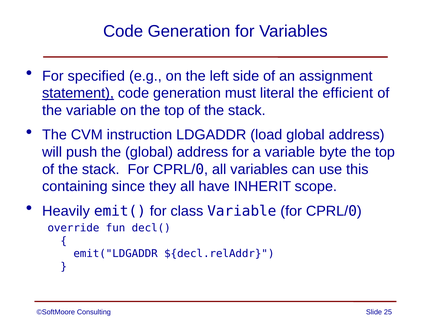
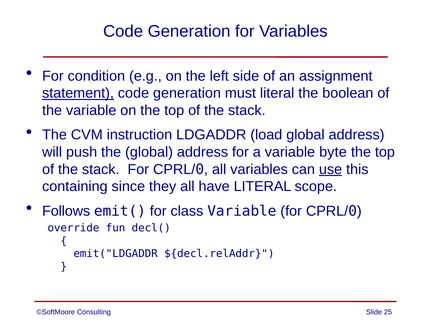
specified: specified -> condition (96, 76)
efficient: efficient -> boolean (348, 93)
use underline: none -> present (331, 169)
have INHERIT: INHERIT -> LITERAL (263, 187)
Heavily: Heavily -> Follows (66, 211)
